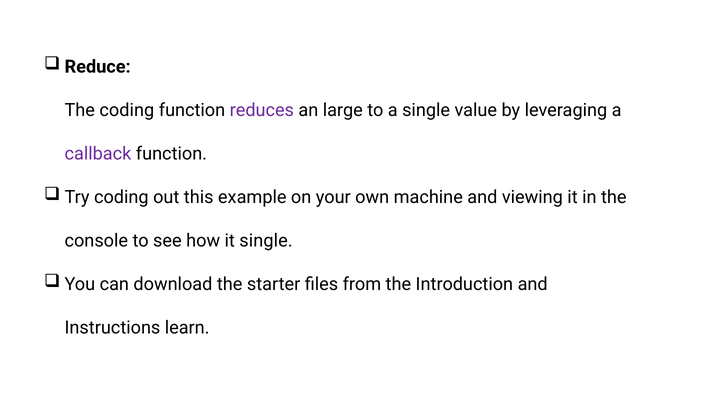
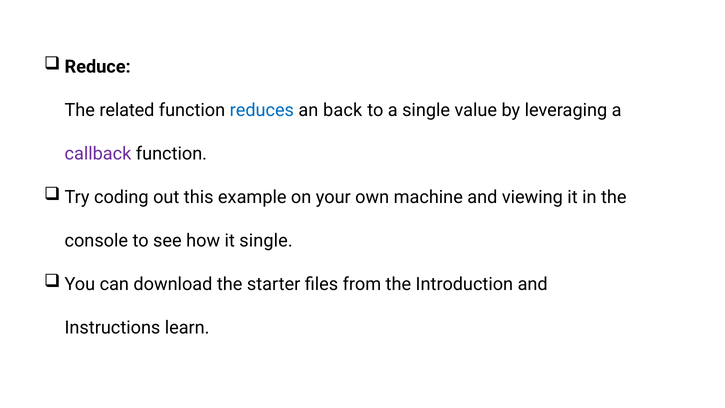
The coding: coding -> related (127, 110)
reduces colour: purple -> blue (262, 110)
large: large -> back (343, 110)
